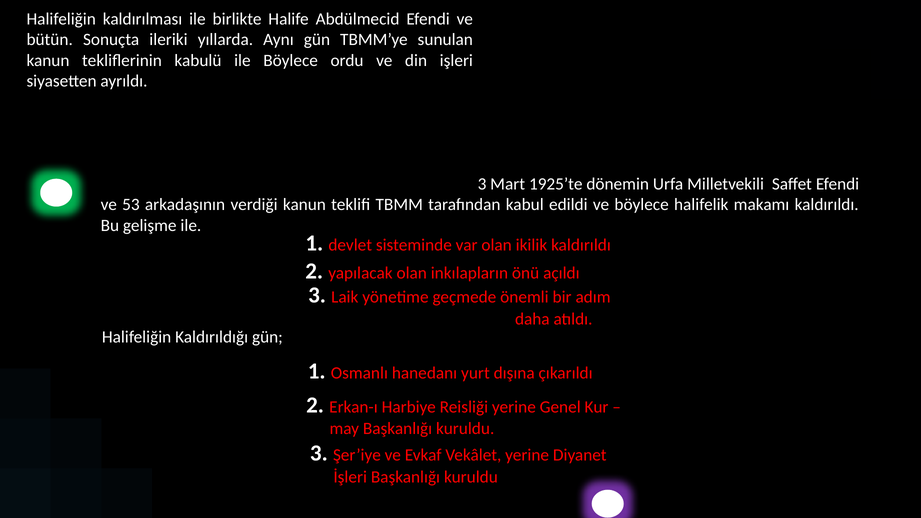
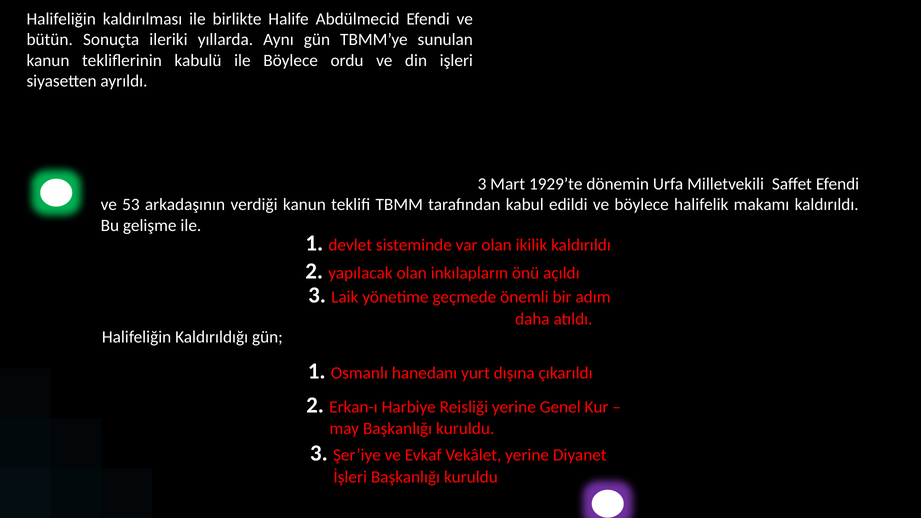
1925’te: 1925’te -> 1929’te (556, 184)
